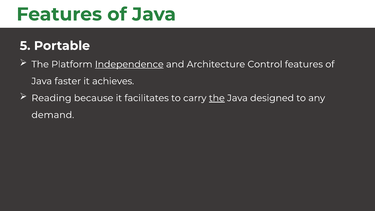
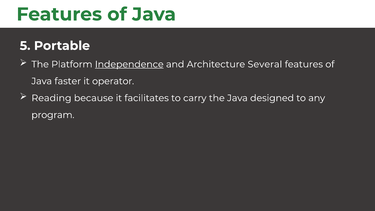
Control: Control -> Several (265, 64)
achieves: achieves -> operator (113, 81)
the underline: present -> none (217, 98)
demand: demand -> program (53, 115)
